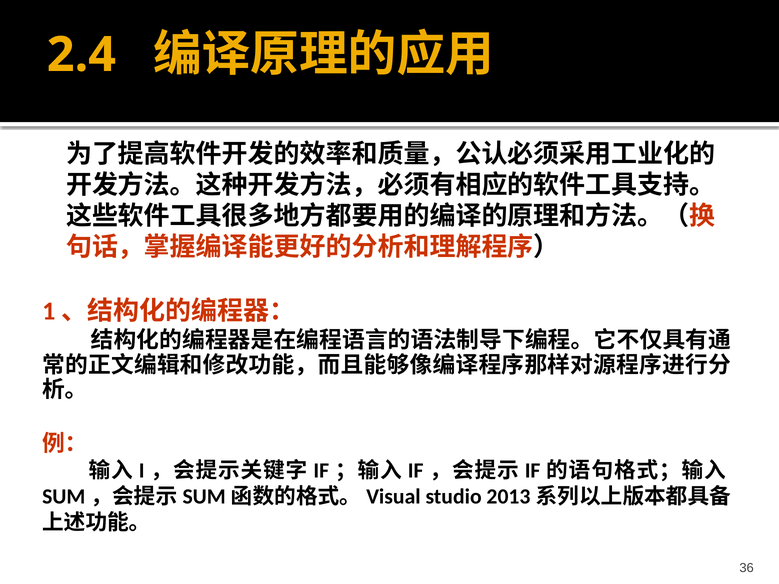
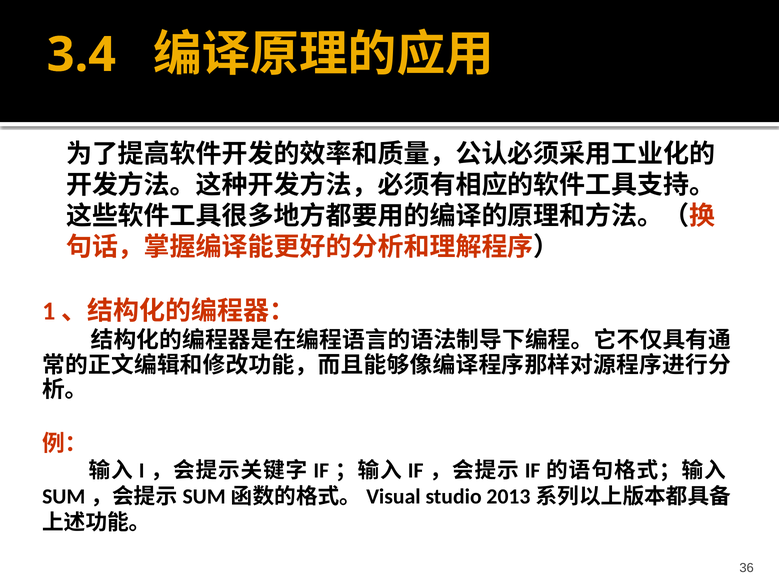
2.4: 2.4 -> 3.4 (81, 55)
